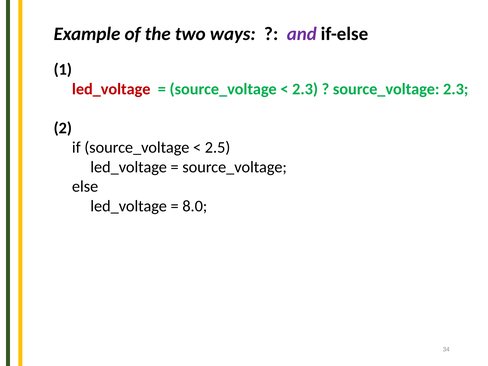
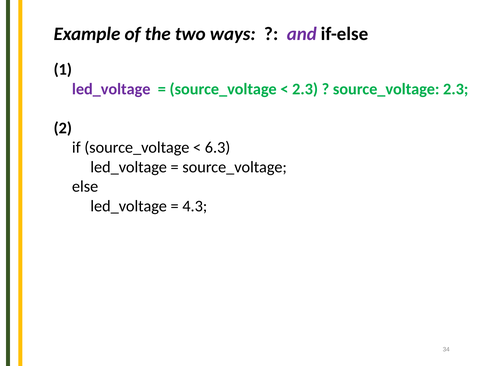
led_voltage colour: red -> purple (111, 89)
2.5: 2.5 -> 6.3 (218, 148)
8.0: 8.0 -> 4.3 (195, 206)
